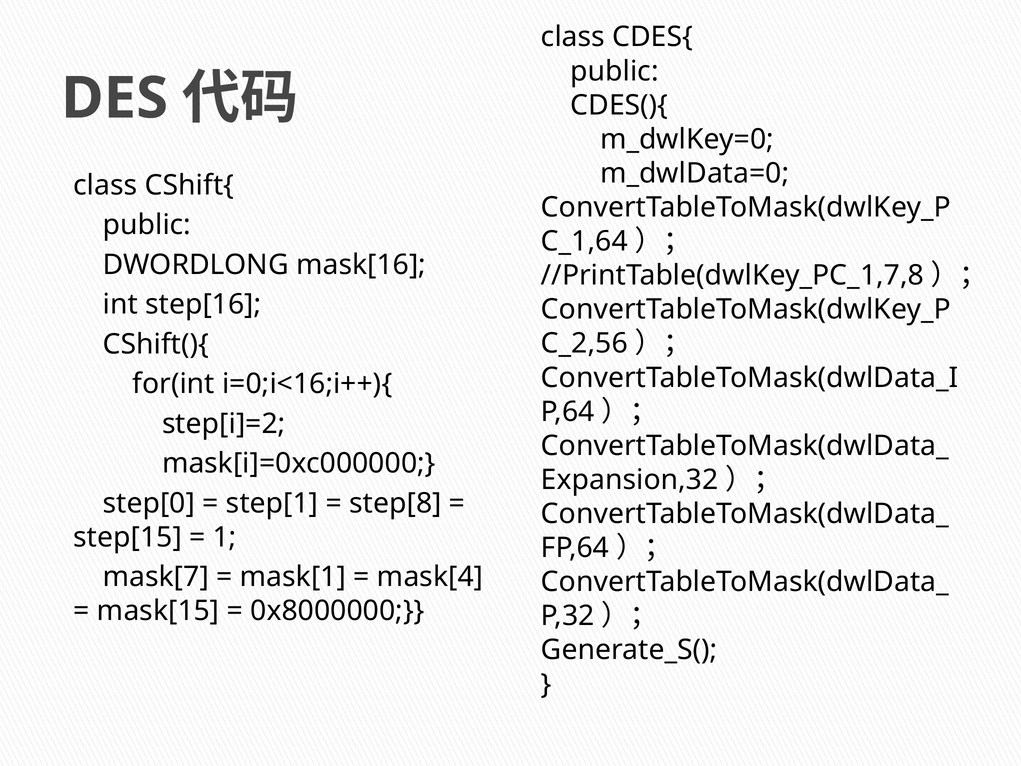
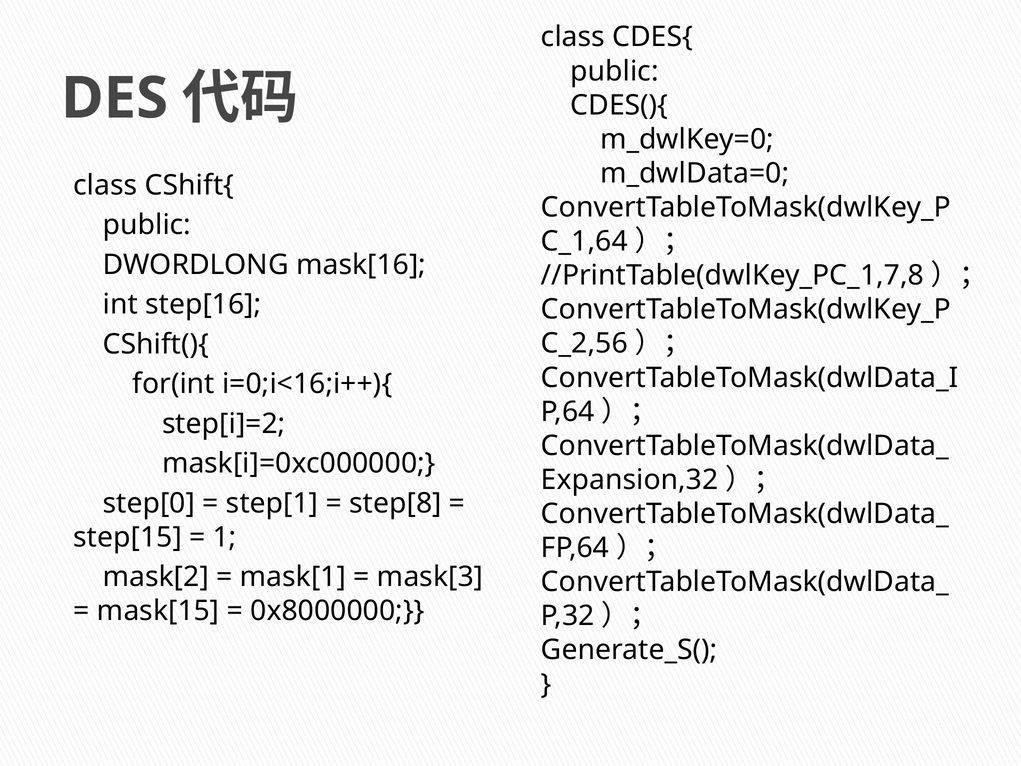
mask[7: mask[7 -> mask[2 (156, 577)
mask[4: mask[4 -> mask[3 (430, 577)
